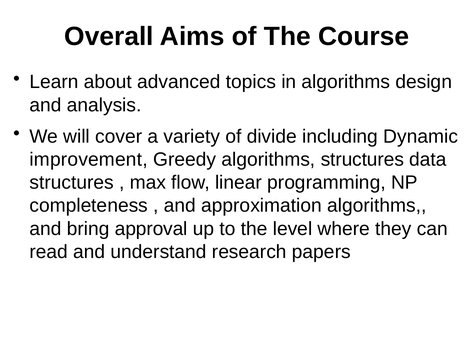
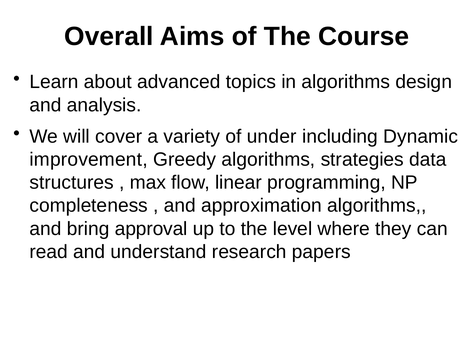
divide: divide -> under (272, 137)
algorithms structures: structures -> strategies (362, 160)
